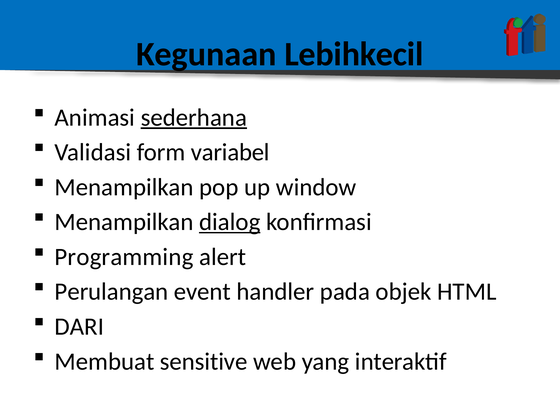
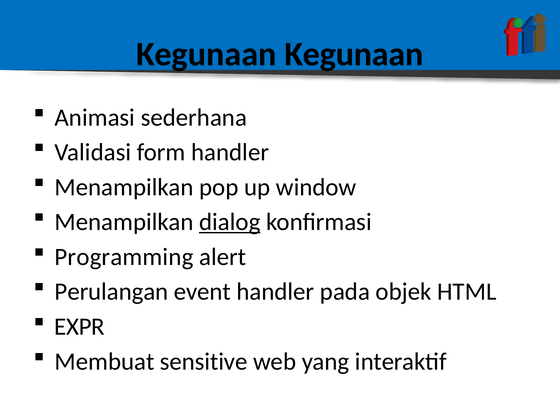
Kegunaan Lebihkecil: Lebihkecil -> Kegunaan (354, 54)
sederhana underline: present -> none (194, 117)
form variabel: variabel -> handler (230, 152)
DARI: DARI -> EXPR (79, 327)
